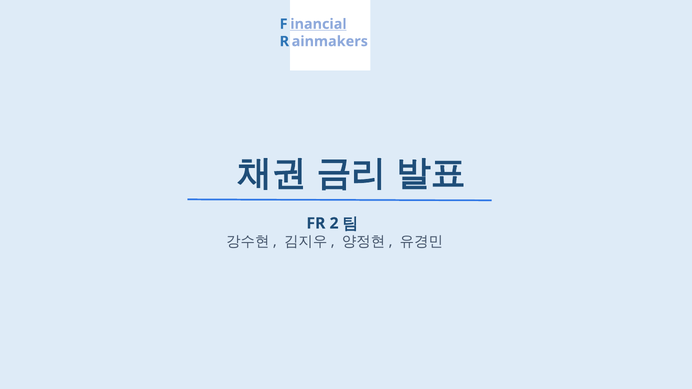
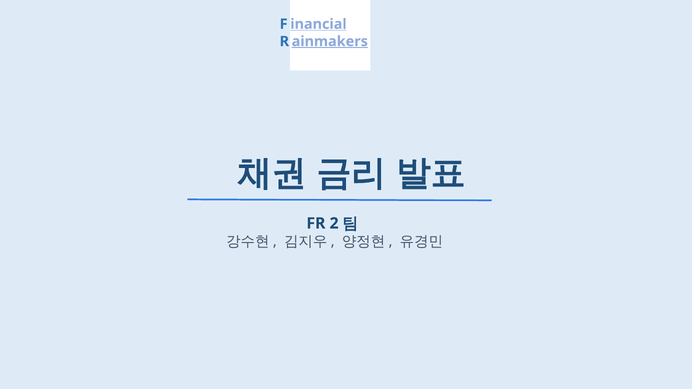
ainmakers underline: none -> present (330, 41)
